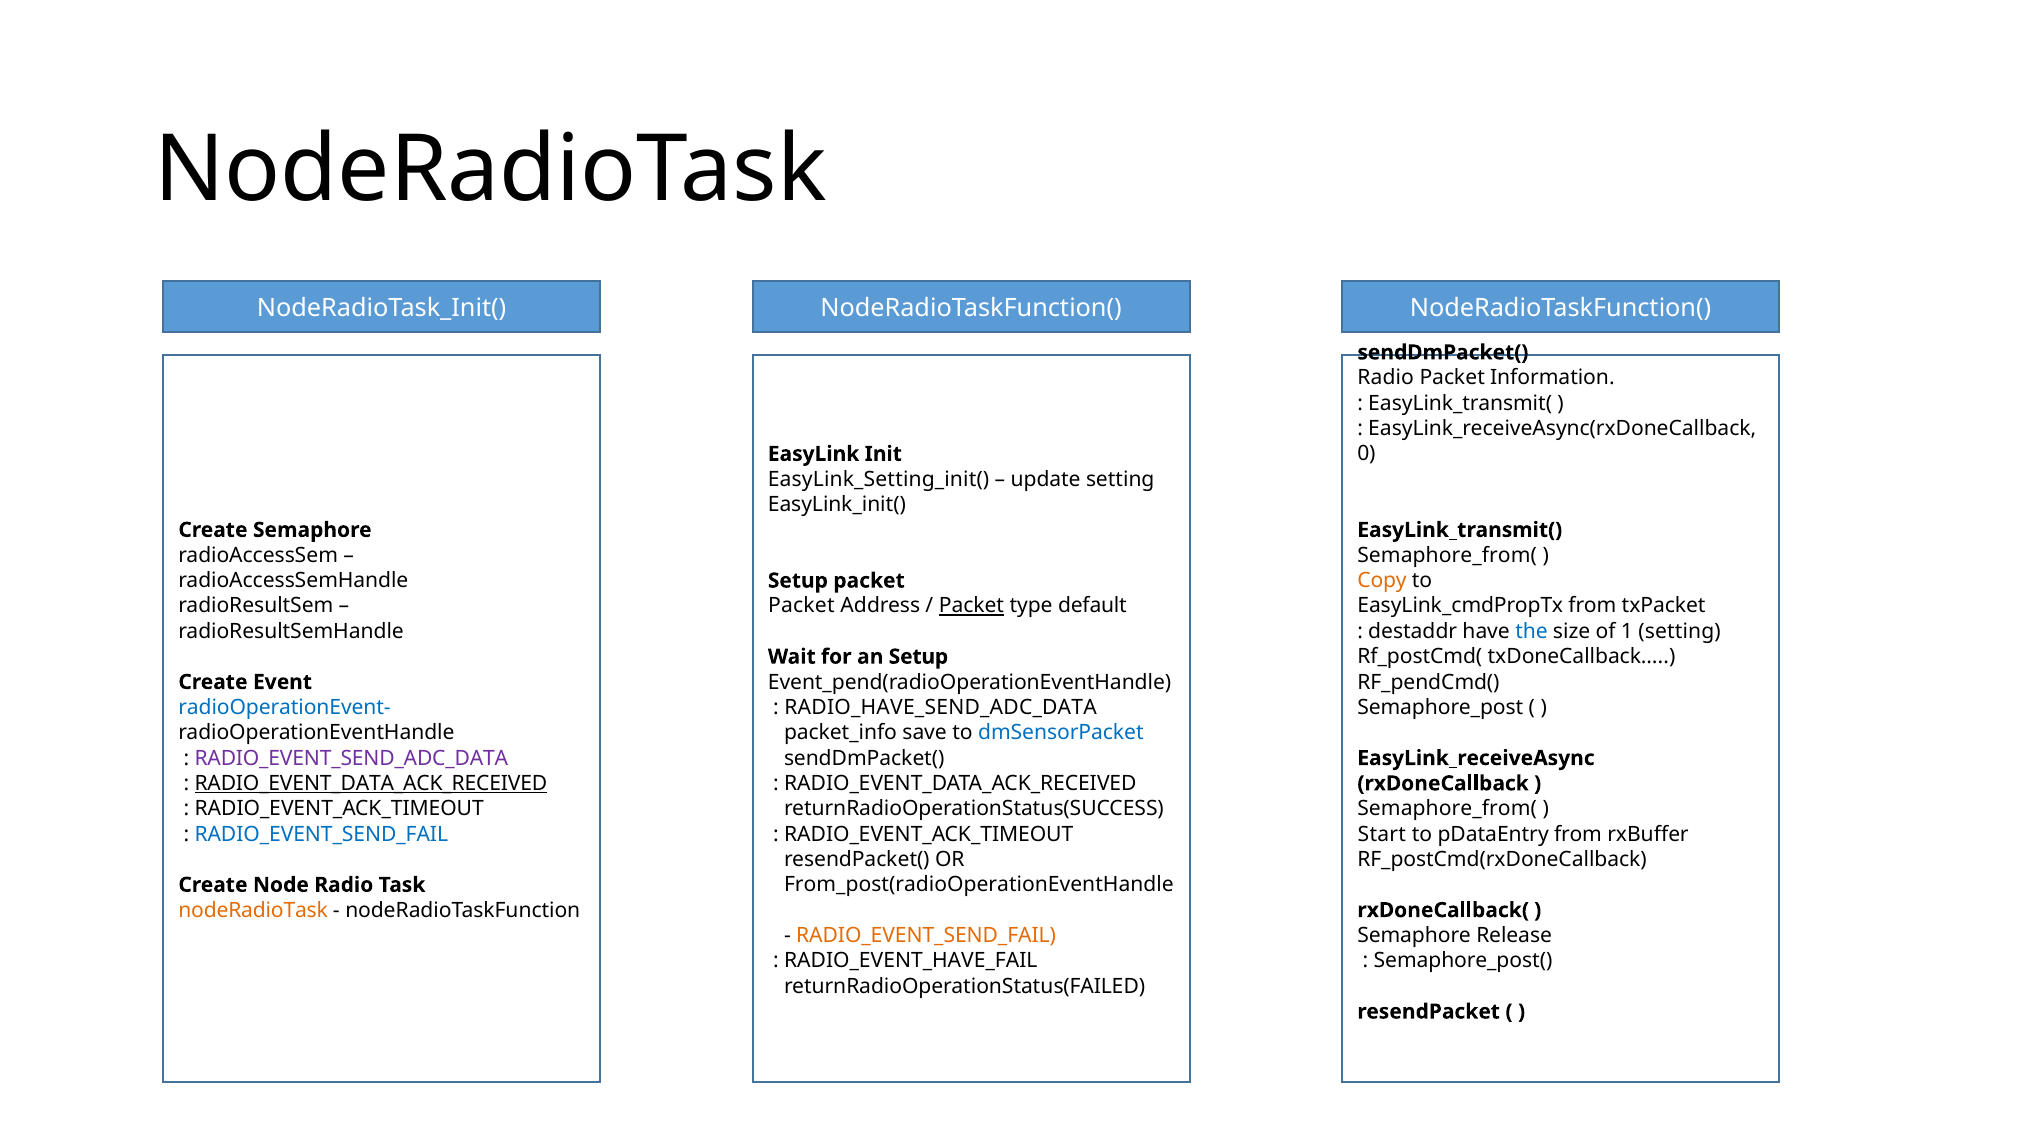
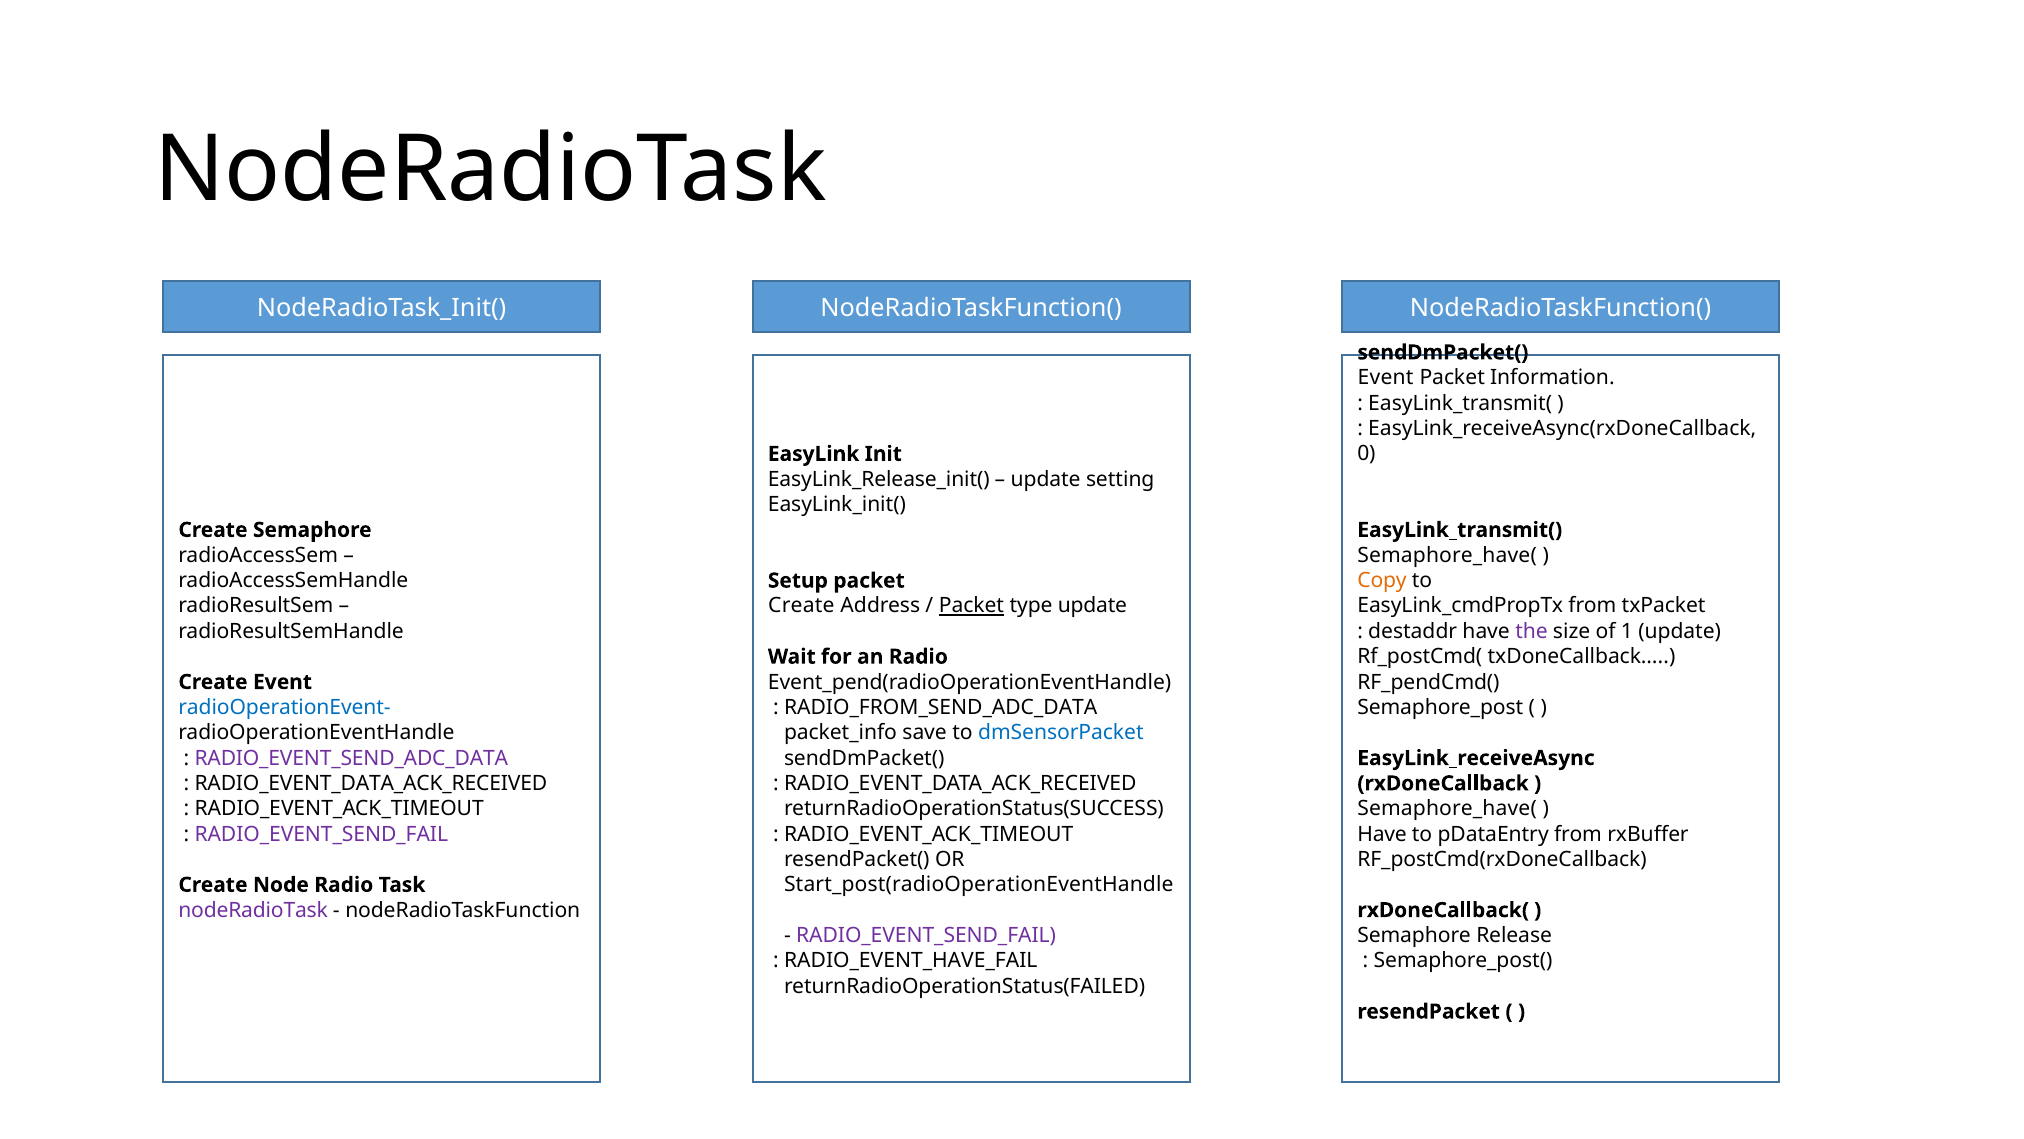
Radio: Radio -> Event (1386, 378)
EasyLink_Setting_init(: EasyLink_Setting_init( -> EasyLink_Release_init( (879, 479)
Semaphore_from(: Semaphore_from( -> Semaphore_have( (1447, 555)
Packet: Packet -> Create (801, 606)
type default: default -> update (1092, 606)
the colour: blue -> purple (1531, 631)
1 setting: setting -> update (1680, 631)
an Setup: Setup -> Radio (918, 656)
RADIO_HAVE_SEND_ADC_DATA: RADIO_HAVE_SEND_ADC_DATA -> RADIO_FROM_SEND_ADC_DATA (941, 707)
RADIO_EVENT_DATA_ACK_RECEIVED underline: present -> none (371, 783)
Semaphore_from(: Semaphore_from( -> Semaphore_have( (1447, 808)
RADIO_EVENT_SEND_FAIL colour: blue -> purple (321, 834)
Start: Start -> Have (1382, 834)
From_post(radioOperationEventHandle: From_post(radioOperationEventHandle -> Start_post(radioOperationEventHandle (979, 884)
nodeRadioTask colour: orange -> purple (253, 910)
RADIO_EVENT_SEND_FAIL colour: orange -> purple (926, 935)
